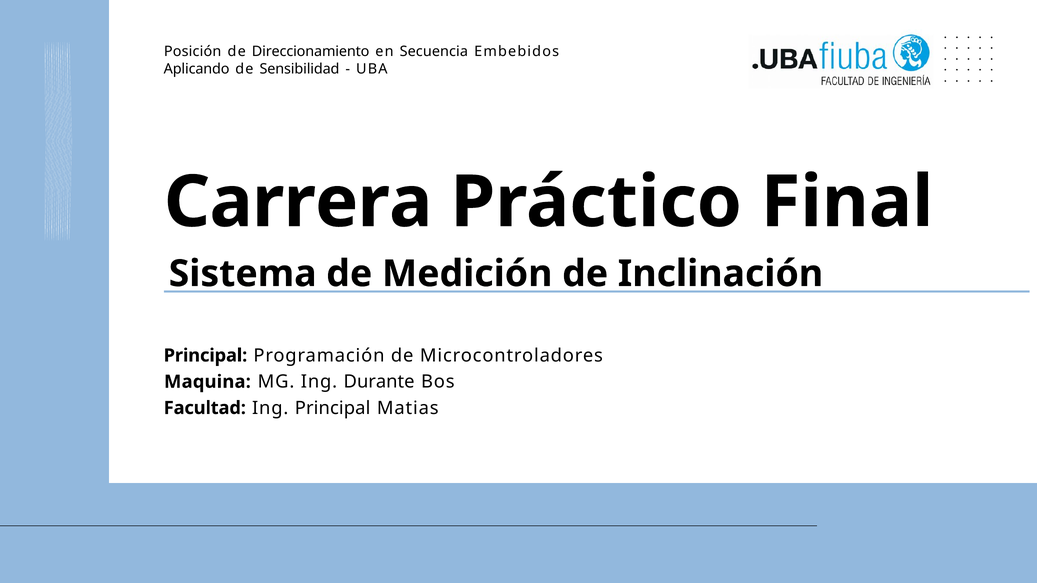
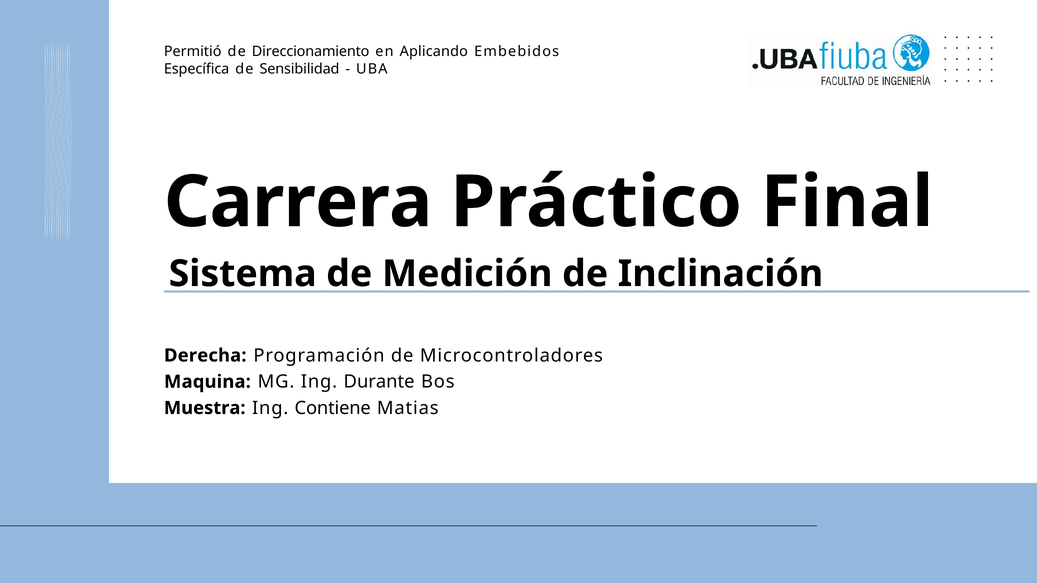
Posición: Posición -> Permitió (193, 51)
Secuencia: Secuencia -> Aplicando (434, 51)
Aplicando: Aplicando -> Específica (197, 69)
Principal: Principal -> Derecha (205, 356)
Facultad: Facultad -> Muestra (205, 408)
Ing Principal: Principal -> Contiene (333, 408)
